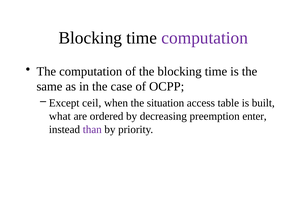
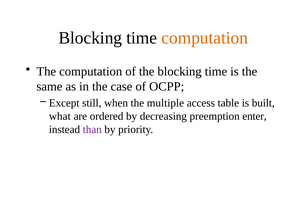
computation colour: purple -> orange (205, 38)
ceil: ceil -> still (92, 103)
situation: situation -> multiple (165, 103)
